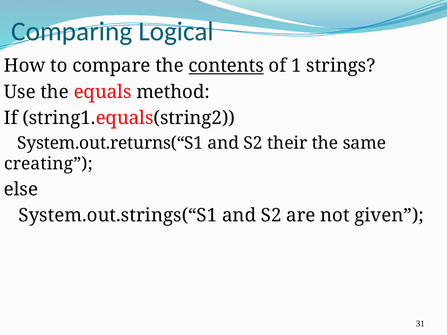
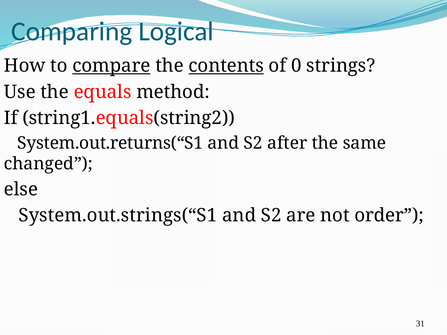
compare underline: none -> present (111, 66)
1: 1 -> 0 (296, 66)
their: their -> after (287, 143)
creating: creating -> changed (48, 164)
given: given -> order (389, 215)
